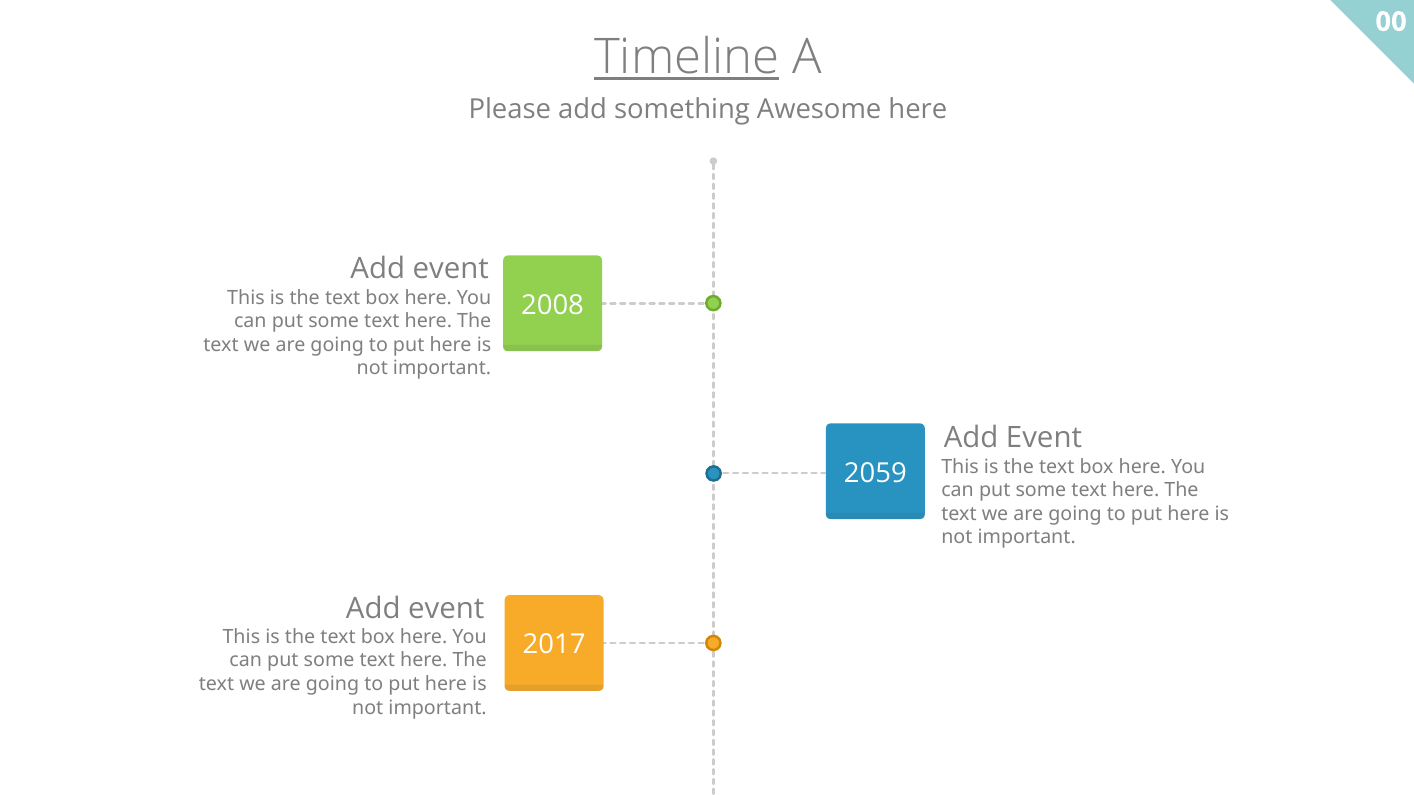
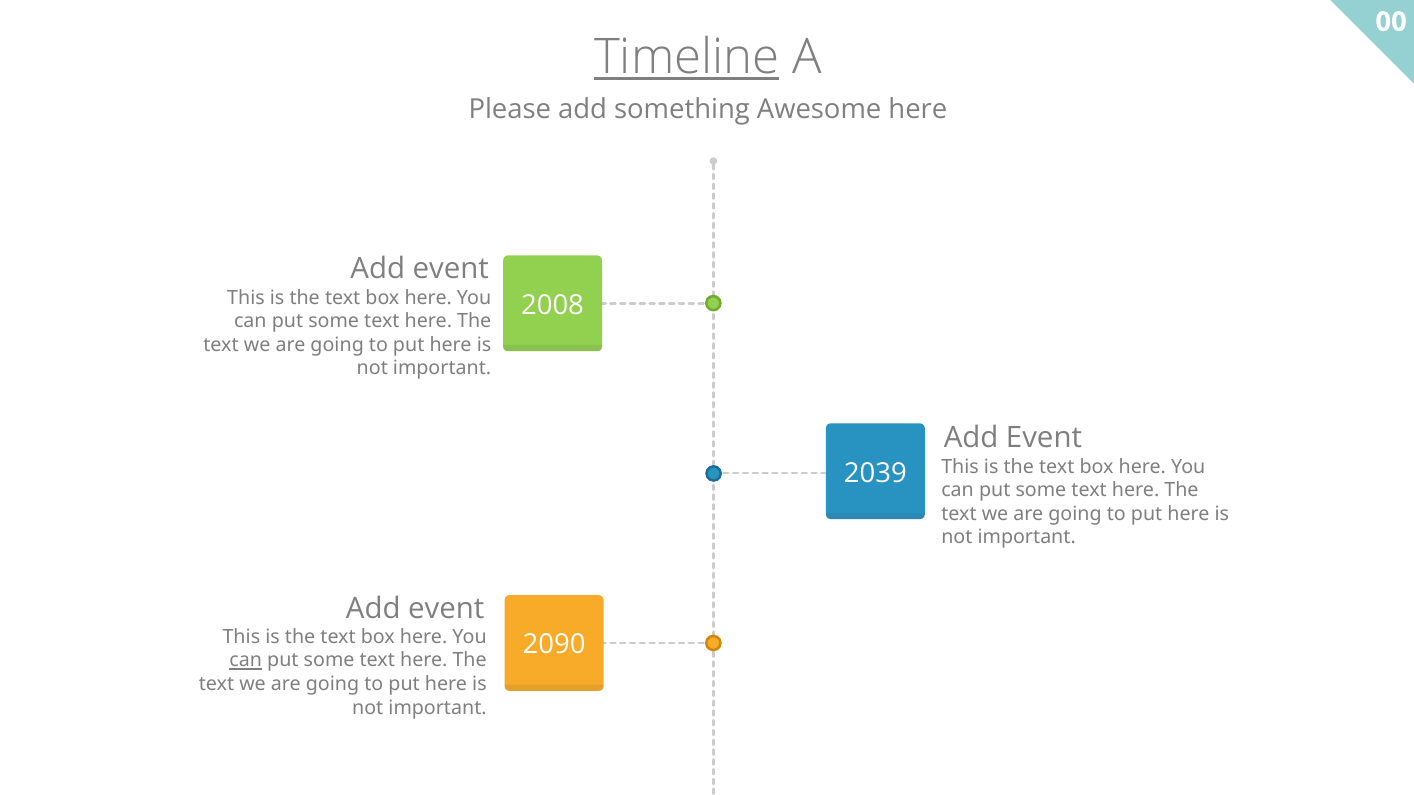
2059: 2059 -> 2039 (875, 473)
2017: 2017 -> 2090 (554, 645)
can underline: none -> present (246, 661)
